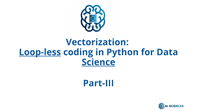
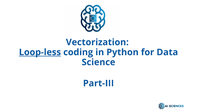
Science underline: present -> none (98, 62)
